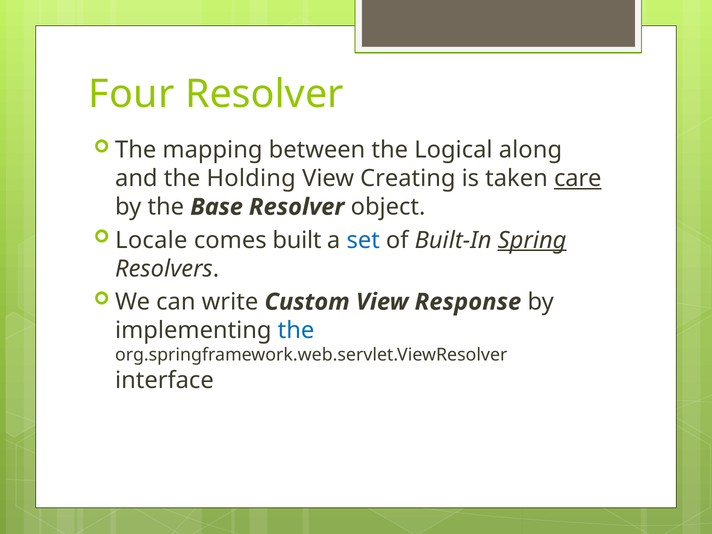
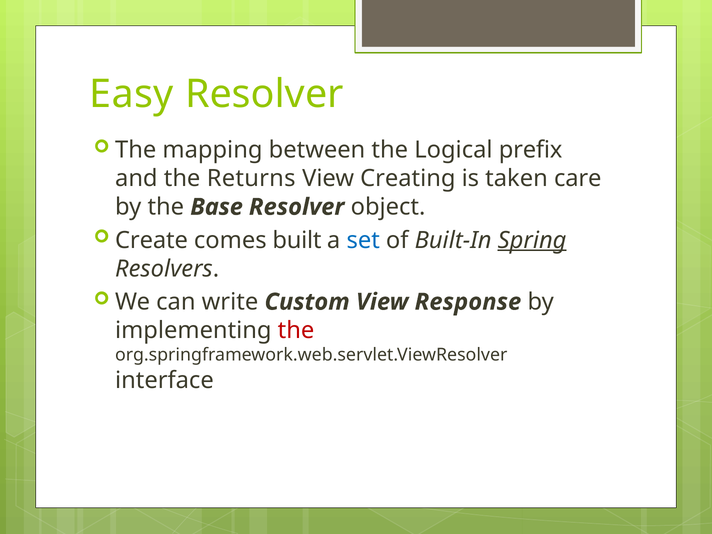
Four: Four -> Easy (131, 94)
along: along -> prefix (531, 150)
Holding: Holding -> Returns (251, 179)
care underline: present -> none (578, 179)
Locale: Locale -> Create (152, 240)
the colour: blue -> red (296, 330)
